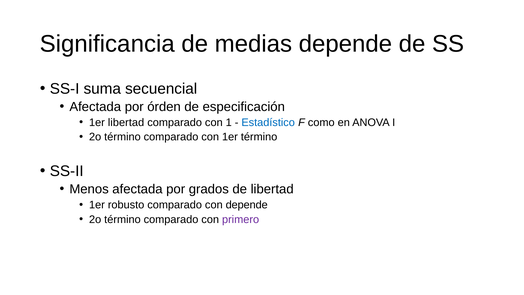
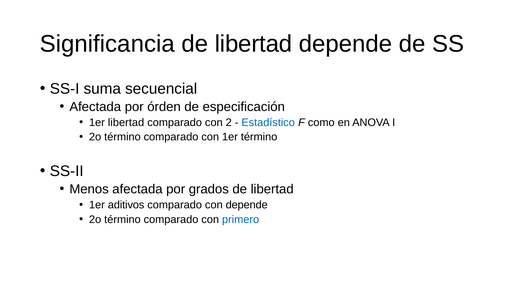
Significancia de medias: medias -> libertad (253, 44)
1: 1 -> 2 (229, 122)
robusto: robusto -> aditivos (126, 205)
primero colour: purple -> blue (241, 219)
